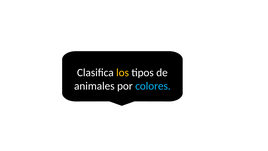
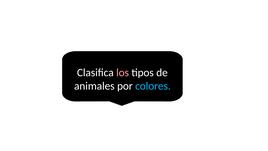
los colour: yellow -> pink (123, 72)
